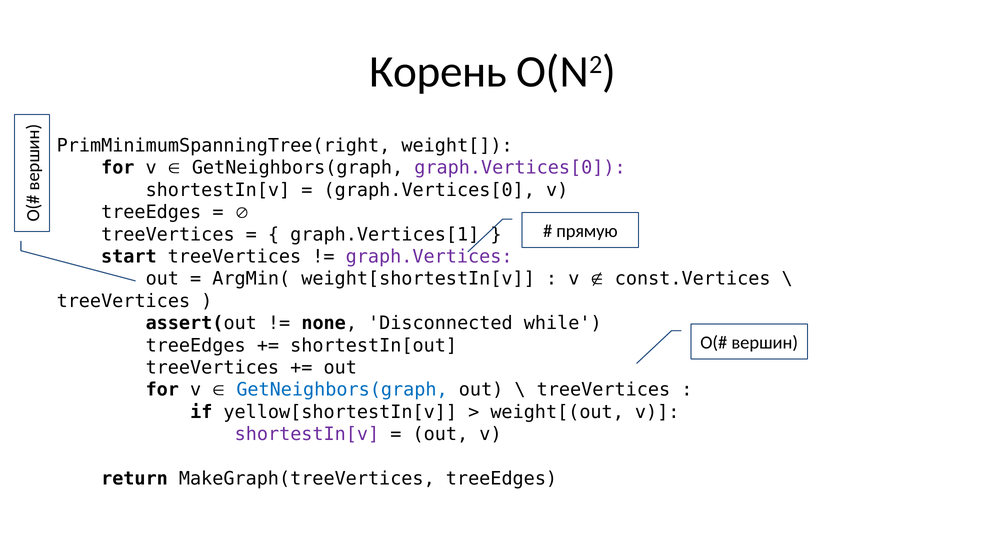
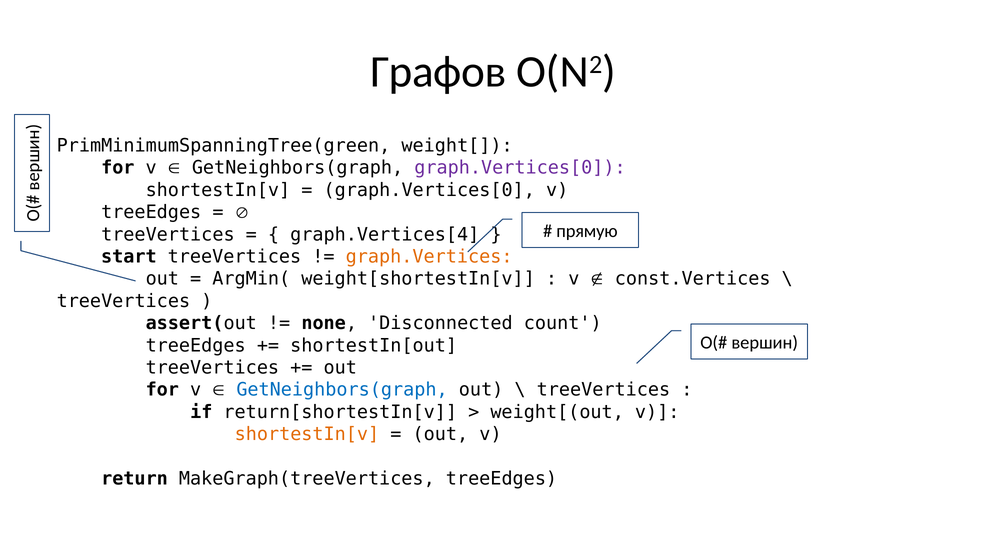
Корень: Корень -> Графов (438, 72)
PrimMinimumSpanningTree(right: PrimMinimumSpanningTree(right -> PrimMinimumSpanningTree(green (224, 145)
graph.Vertices[1: graph.Vertices[1 -> graph.Vertices[4 (385, 234)
graph.Vertices colour: purple -> orange (429, 256)
while: while -> count (563, 323)
yellow[shortestIn[v: yellow[shortestIn[v -> return[shortestIn[v (340, 412)
shortestIn[v colour: purple -> orange (307, 434)
